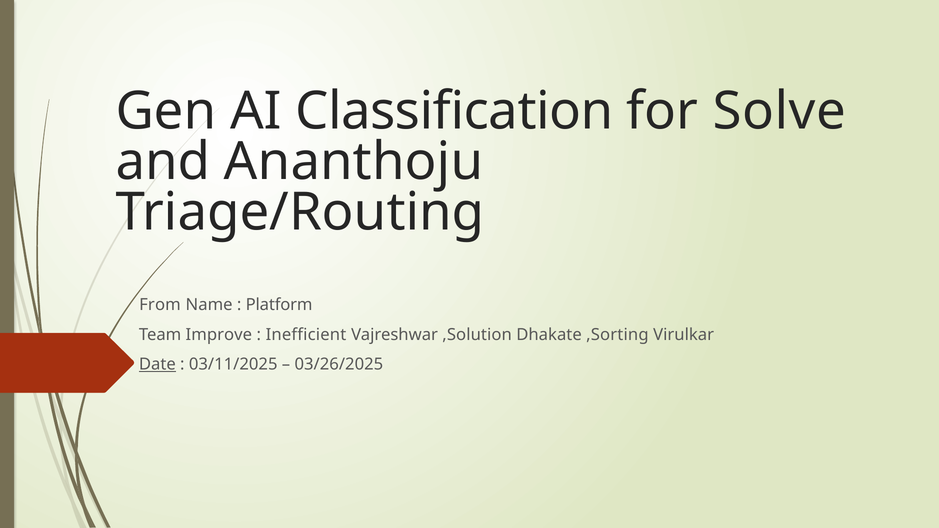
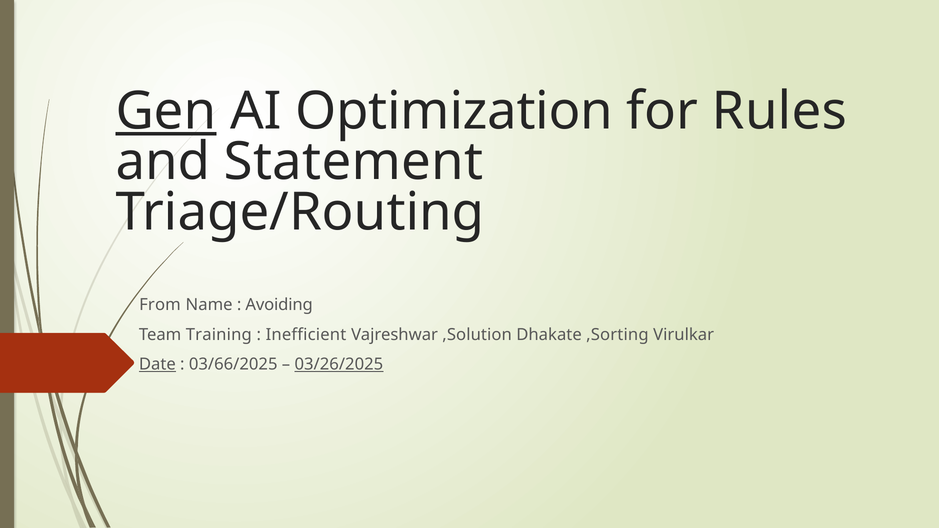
Gen underline: none -> present (166, 111)
Classification: Classification -> Optimization (454, 111)
Solve: Solve -> Rules (780, 111)
Ananthoju: Ananthoju -> Statement (354, 162)
Platform: Platform -> Avoiding (279, 305)
Improve: Improve -> Training (219, 335)
03/11/2025: 03/11/2025 -> 03/66/2025 (233, 364)
03/26/2025 underline: none -> present (339, 364)
